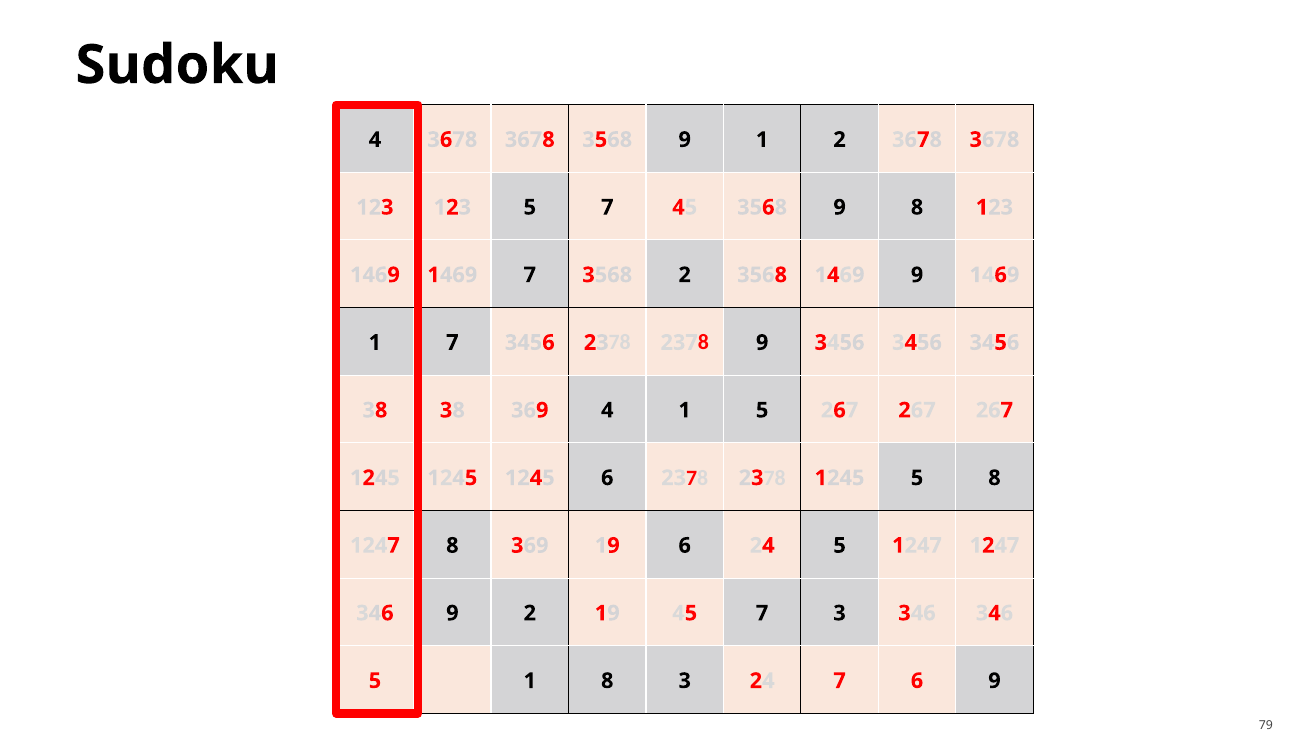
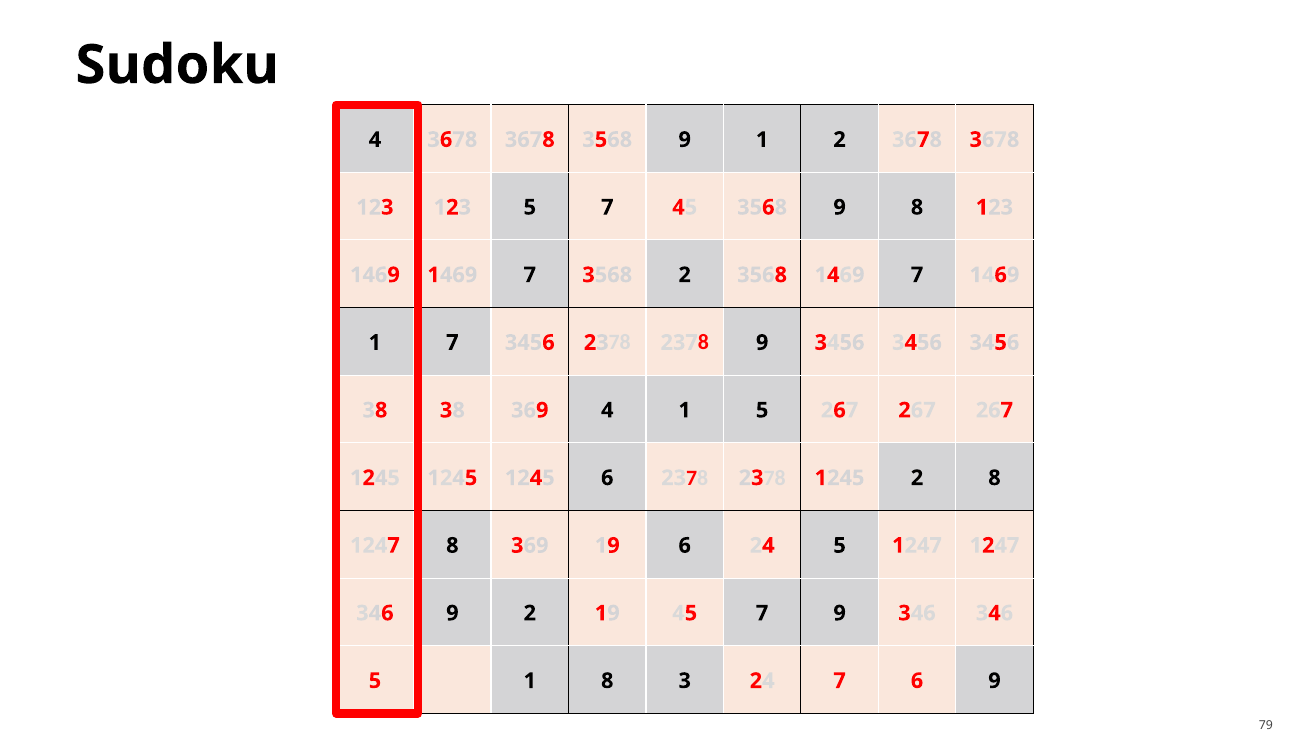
3568 1469 9: 9 -> 7 (917, 275)
1245 5: 5 -> 2 (917, 478)
7 3: 3 -> 9 (840, 613)
